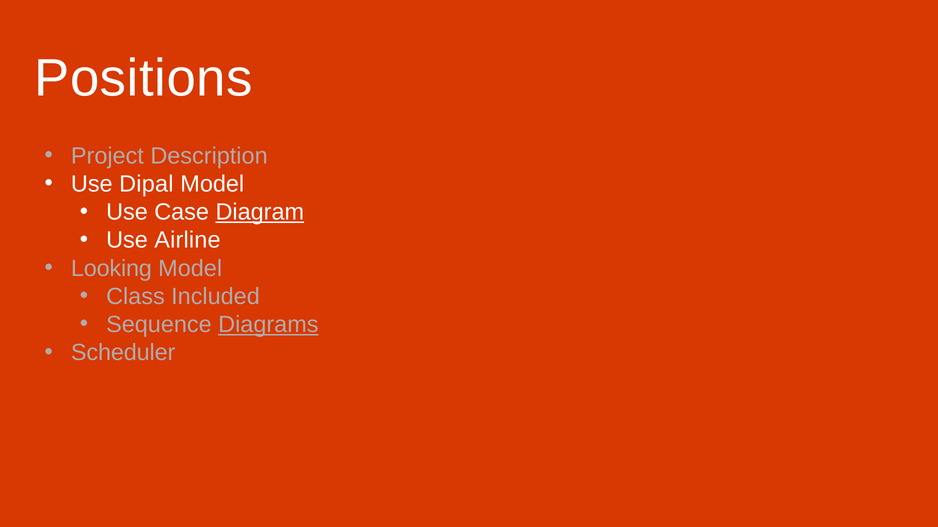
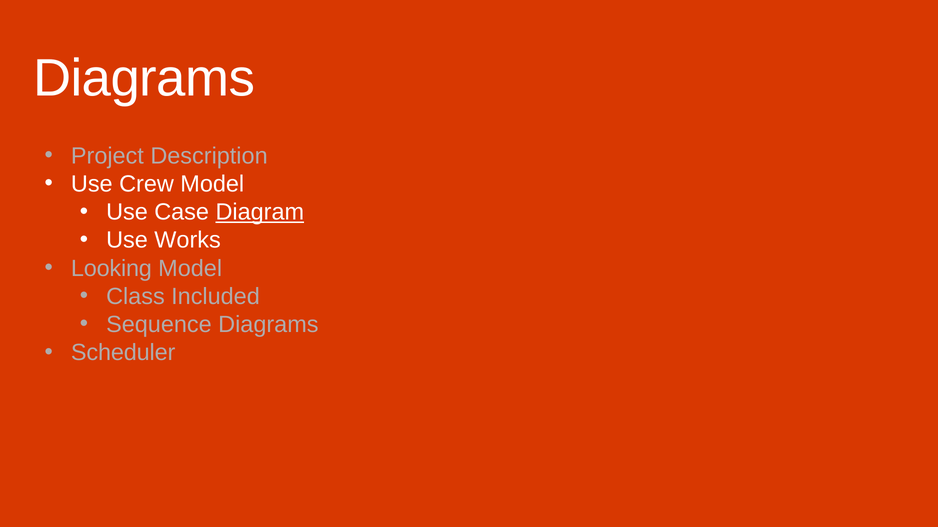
Positions: Positions -> Diagrams (144, 79)
Dipal: Dipal -> Crew (147, 184)
Airline: Airline -> Works (188, 241)
Diagrams underline: present -> none (268, 325)
